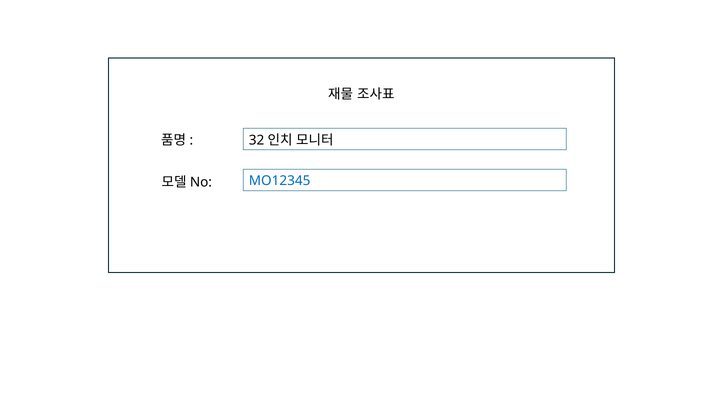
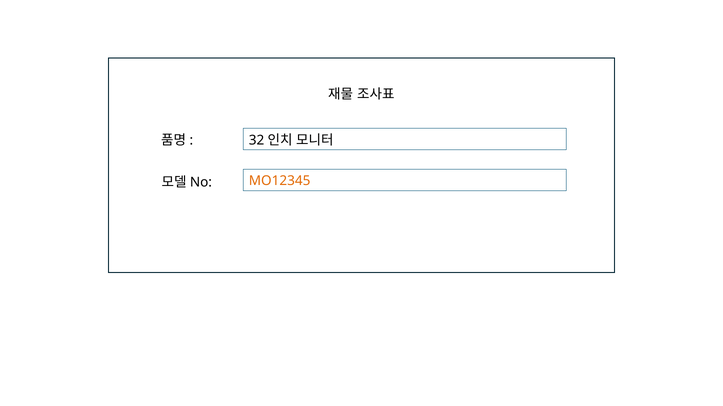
MO12345 colour: blue -> orange (280, 181)
